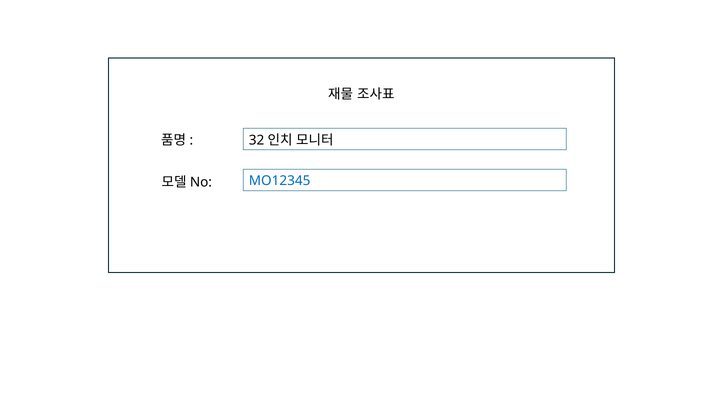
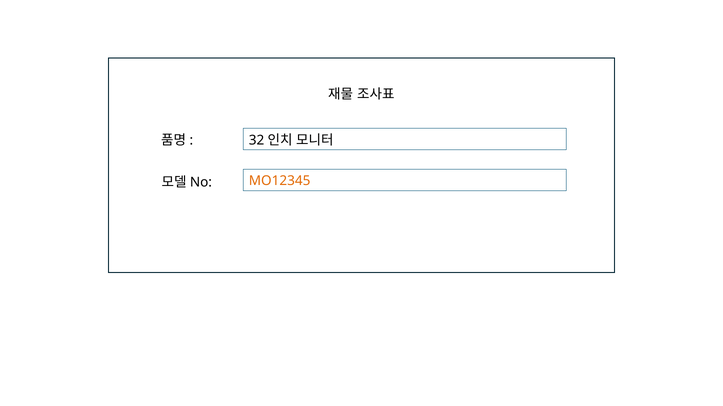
MO12345 colour: blue -> orange (280, 181)
